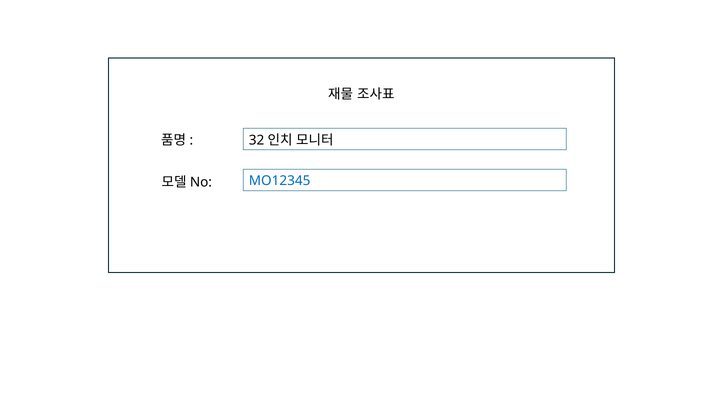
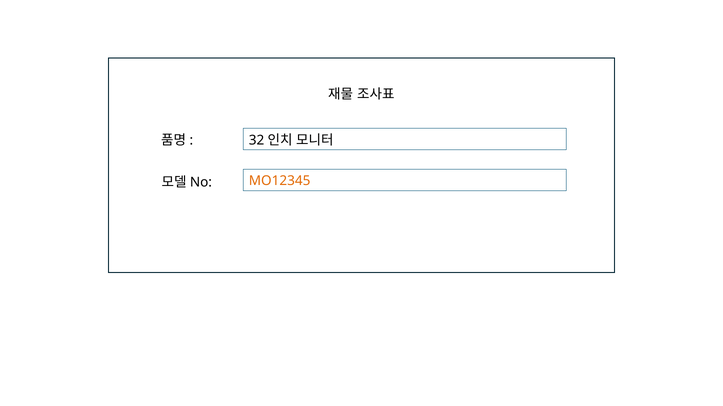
MO12345 colour: blue -> orange (280, 181)
